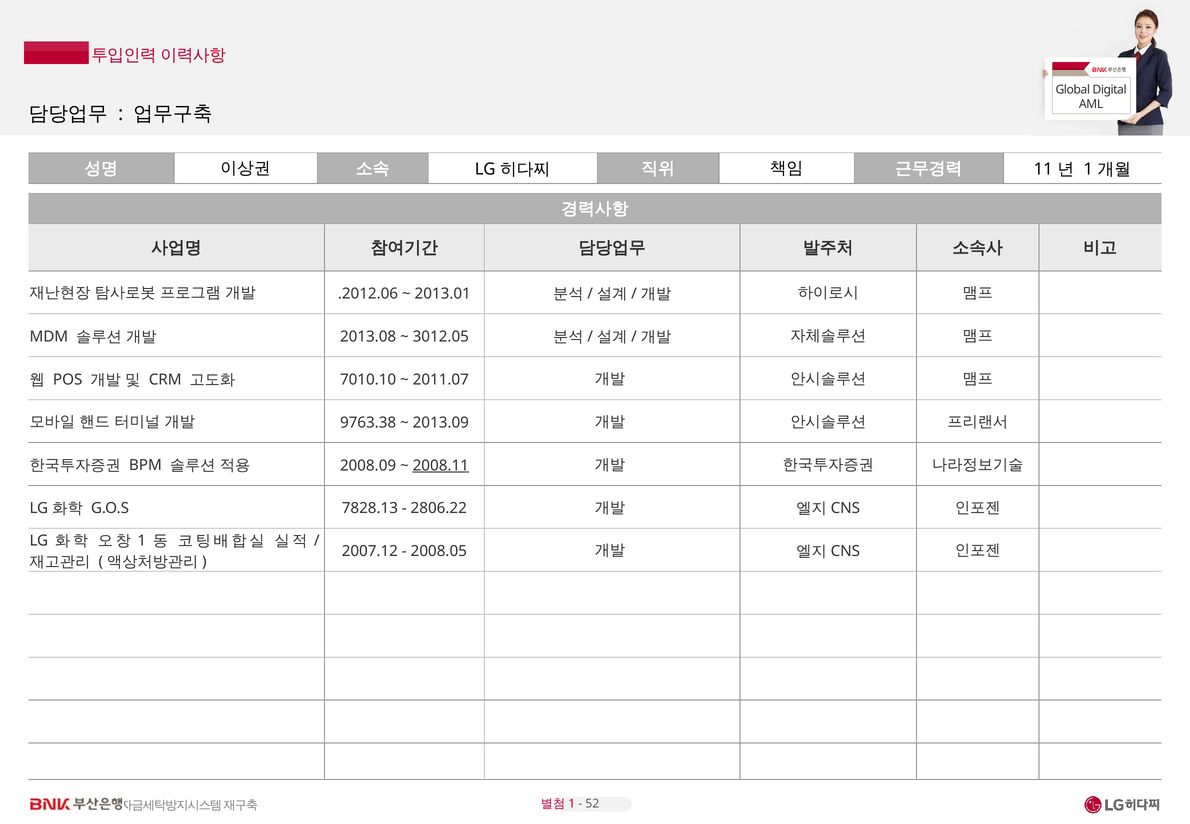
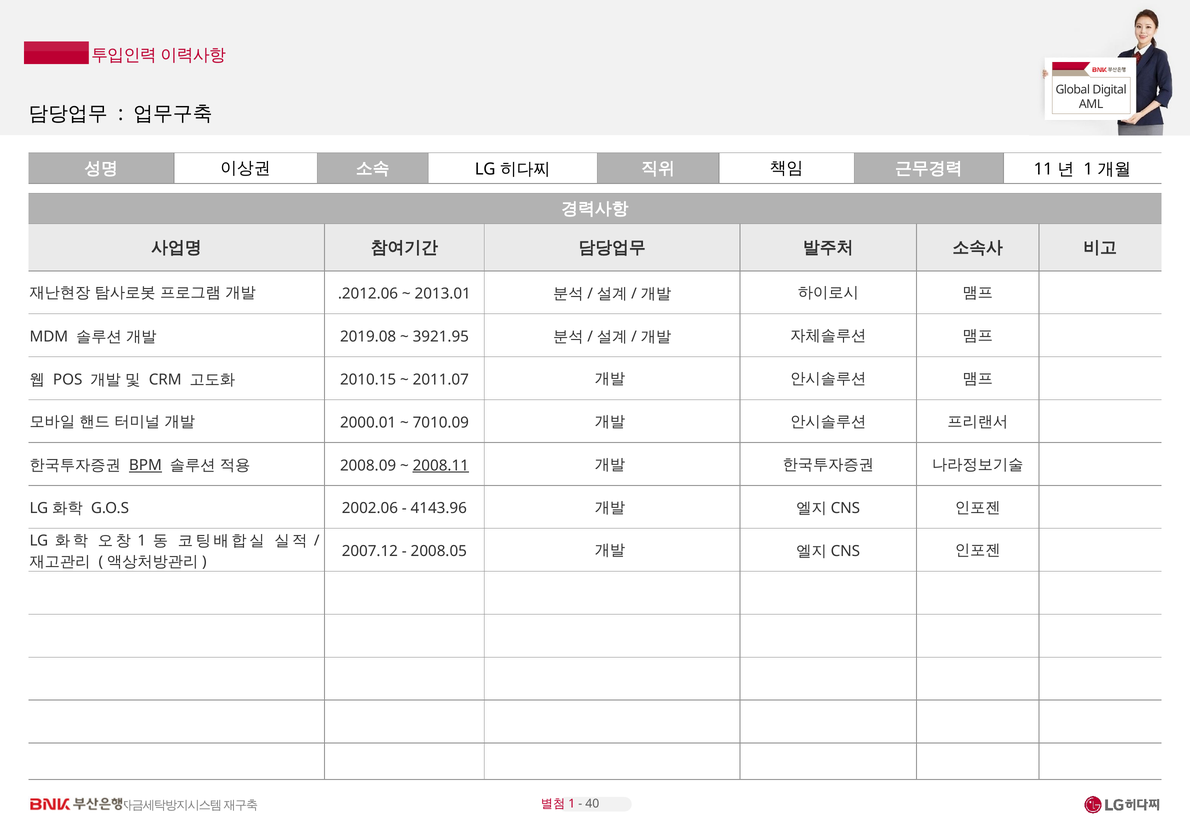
2013.08: 2013.08 -> 2019.08 (368, 337)
3012.05: 3012.05 -> 3921.95 (441, 337)
7010.10: 7010.10 -> 2010.15 (368, 380)
9763.38: 9763.38 -> 2000.01 (368, 422)
2013.09: 2013.09 -> 7010.09 (441, 422)
BPM underline: none -> present (145, 465)
7828.13: 7828.13 -> 2002.06 (370, 508)
2806.22: 2806.22 -> 4143.96 (439, 508)
52: 52 -> 40 (592, 804)
